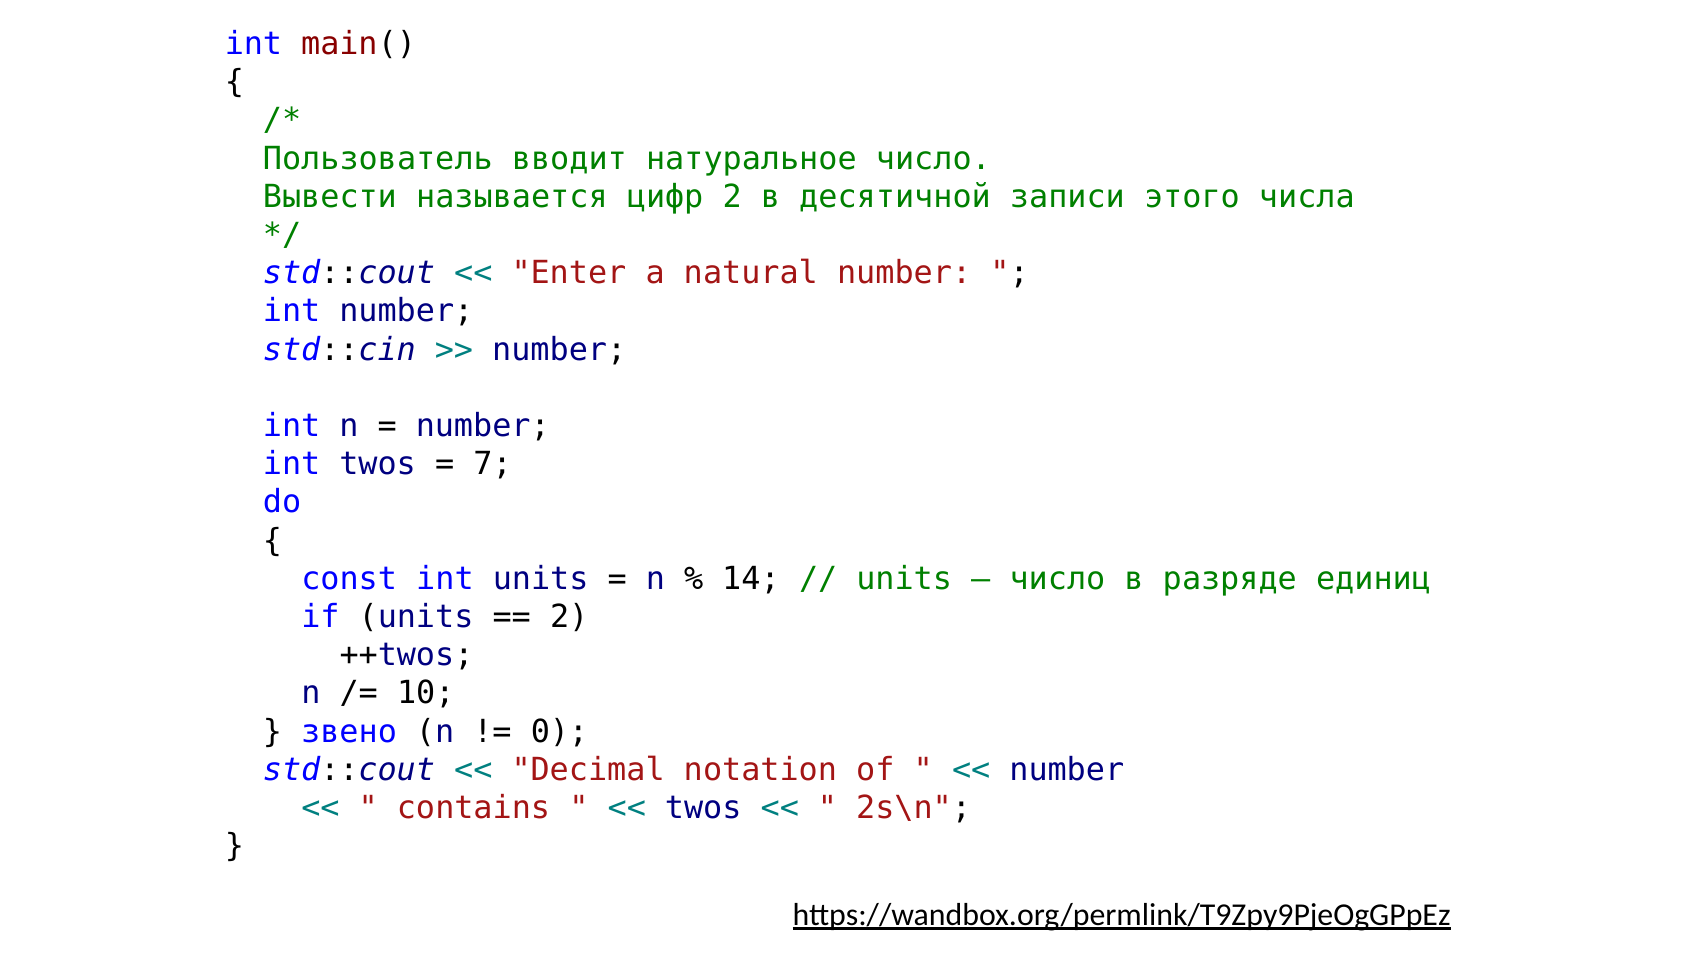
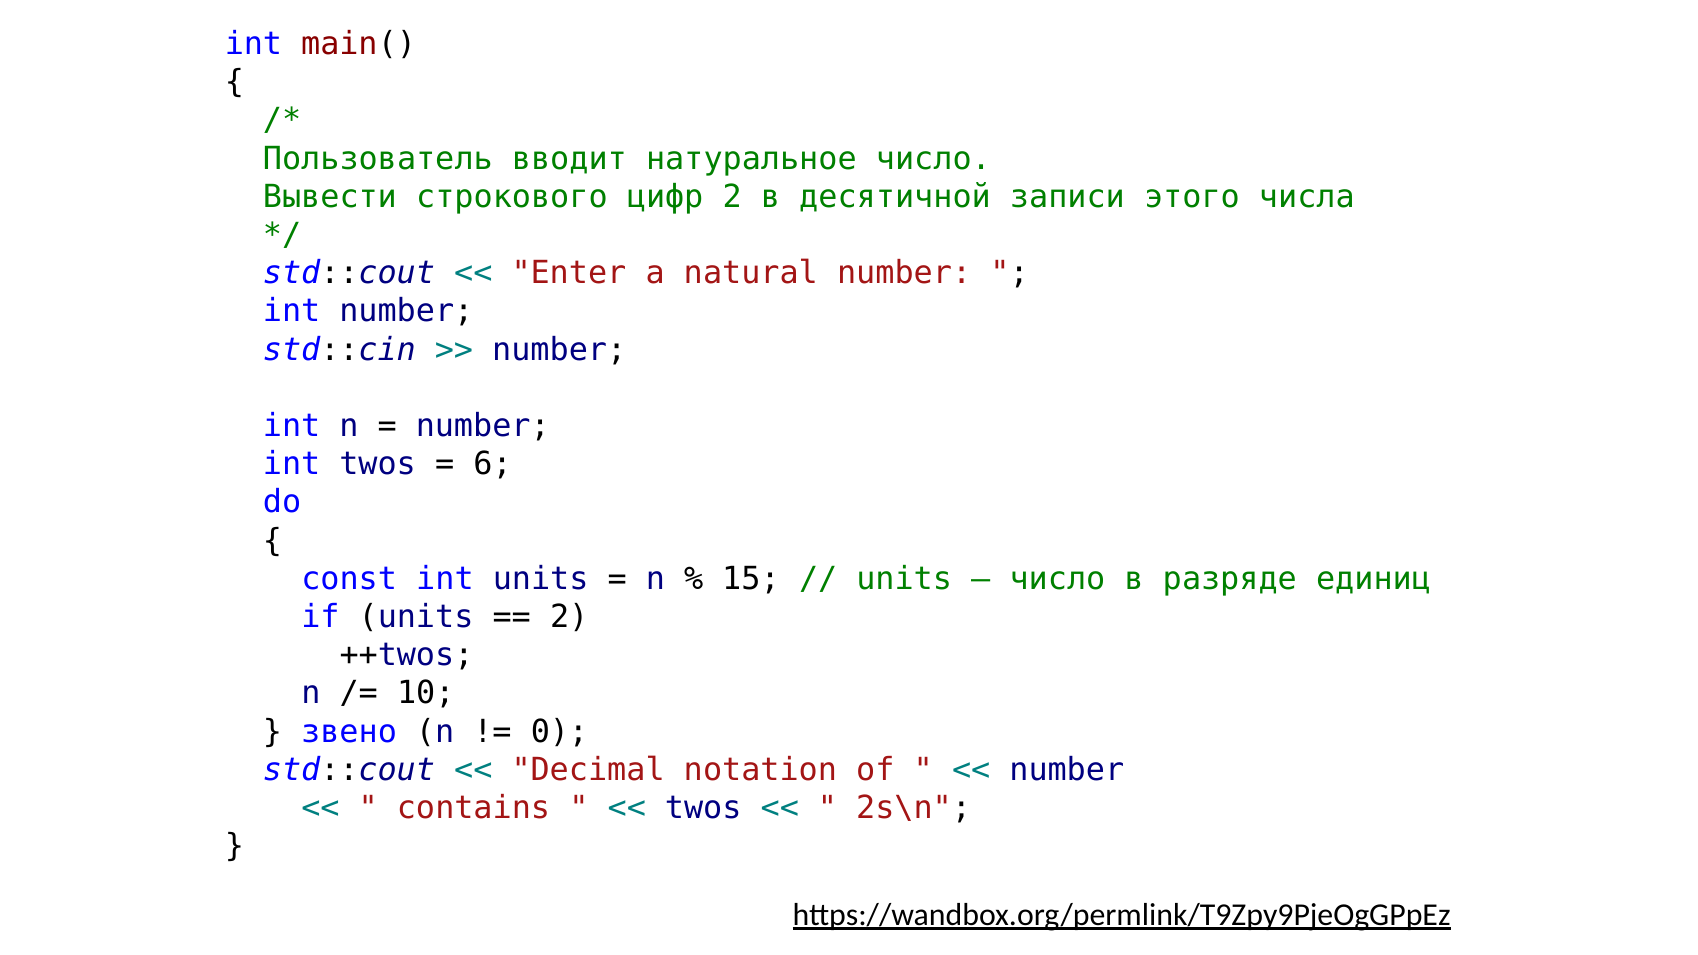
называется: называется -> строкового (512, 197)
7: 7 -> 6 (492, 464)
14: 14 -> 15 (751, 579)
